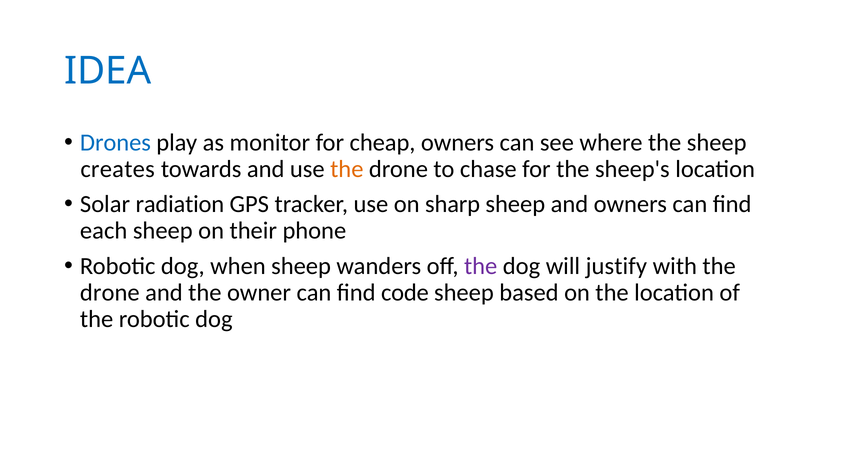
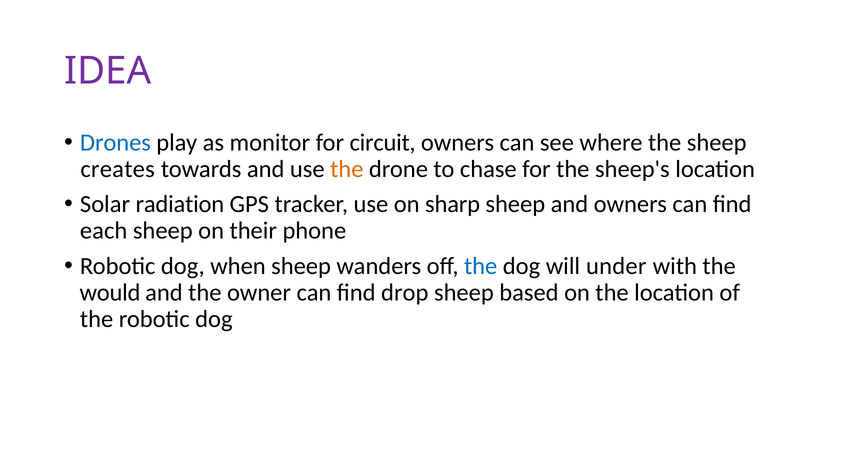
IDEA colour: blue -> purple (108, 71)
cheap: cheap -> circuit (383, 142)
the colour: purple -> blue (481, 266)
justify: justify -> under (616, 266)
drone: drone -> would (110, 292)
code: code -> drop (405, 292)
